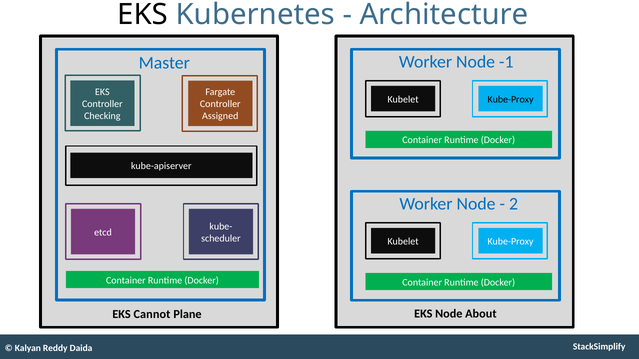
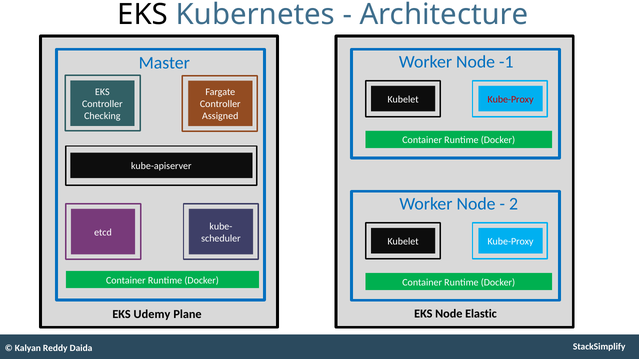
Kube-Proxy colour: black -> red (511, 99)
Cannot: Cannot -> Udemy (152, 315)
About: About -> Elastic (481, 314)
